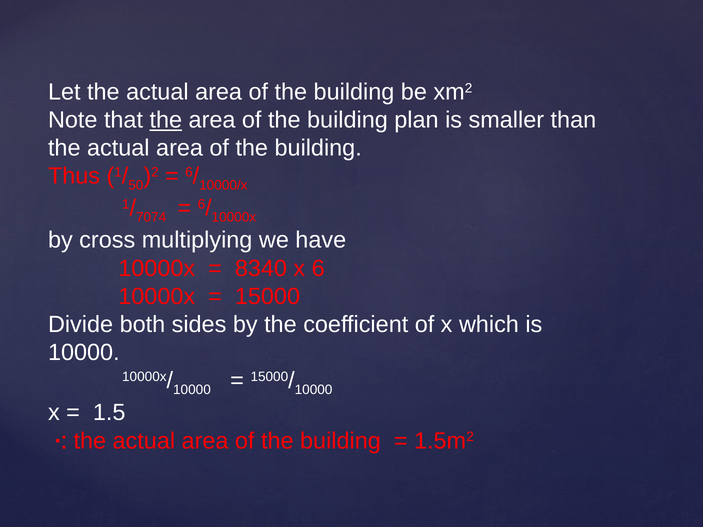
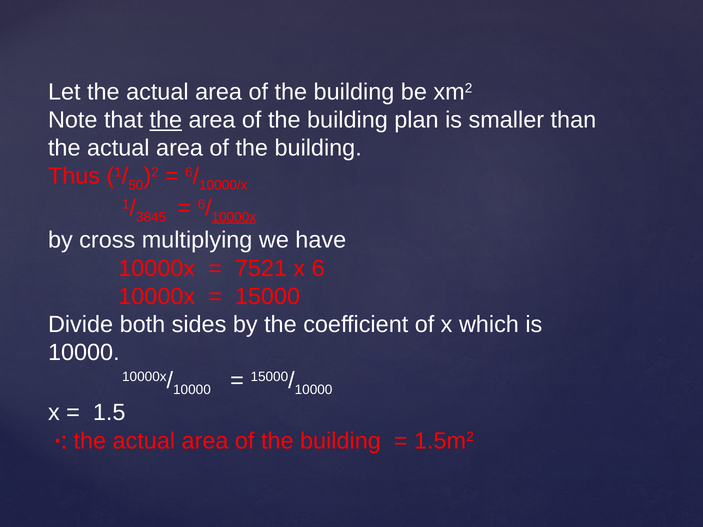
7074: 7074 -> 3845 (151, 217)
10000x underline: none -> present (234, 217)
8340: 8340 -> 7521 (261, 268)
